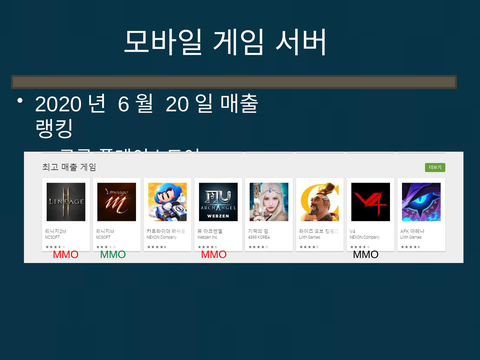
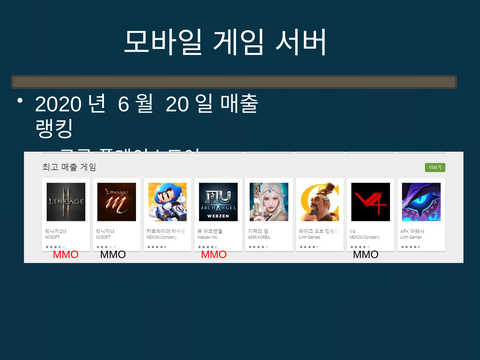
MMO colour: green -> black (113, 255)
